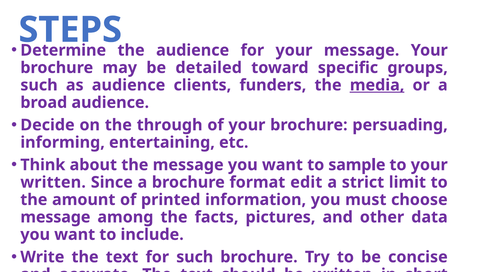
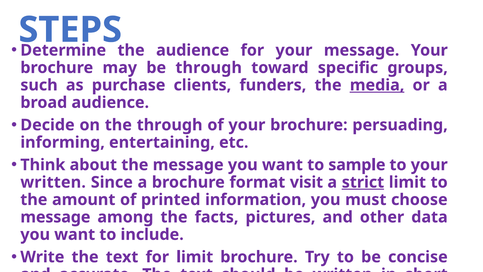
be detailed: detailed -> through (209, 68)
as audience: audience -> purchase (129, 85)
edit: edit -> visit (306, 182)
strict underline: none -> present (363, 182)
for such: such -> limit (195, 257)
